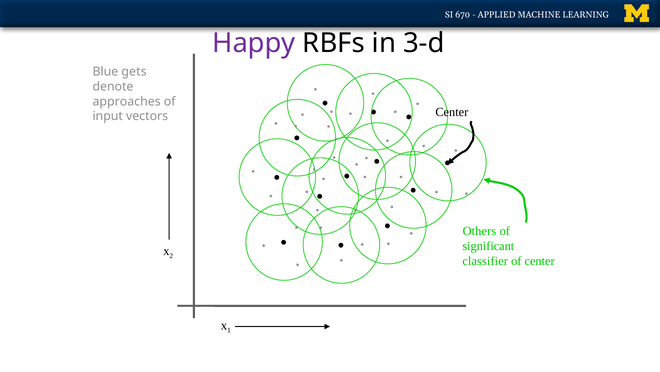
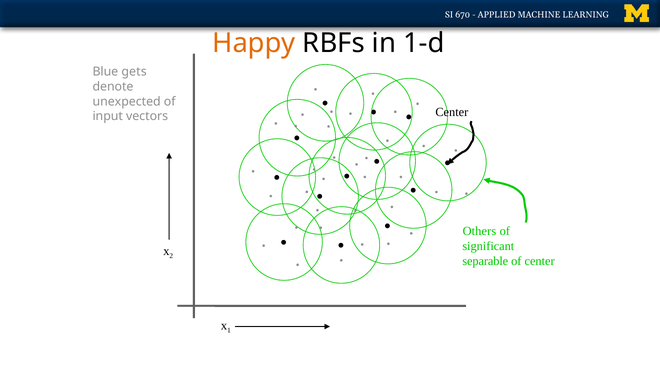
Happy colour: purple -> orange (254, 43)
3-d: 3-d -> 1-d (424, 43)
approaches: approaches -> unexpected (127, 101)
classifier: classifier -> separable (485, 260)
